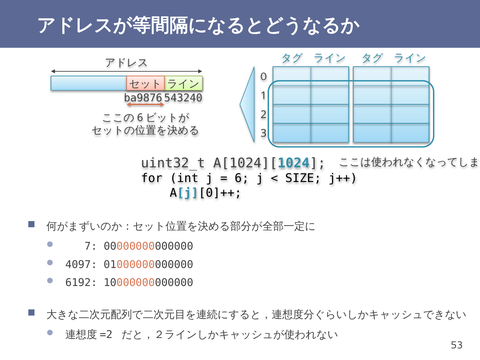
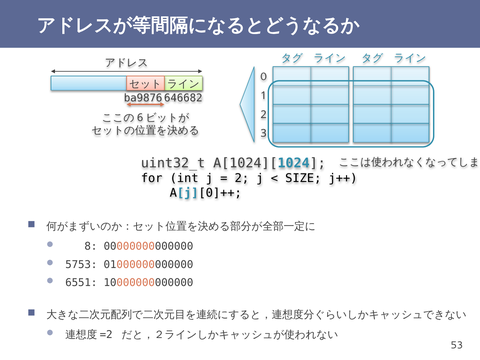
543240: 543240 -> 646682 (183, 98)
6: 6 -> 2 (242, 178)
7: 7 -> 8 (91, 246)
4097: 4097 -> 5753 (81, 265)
6192: 6192 -> 6551 (81, 283)
